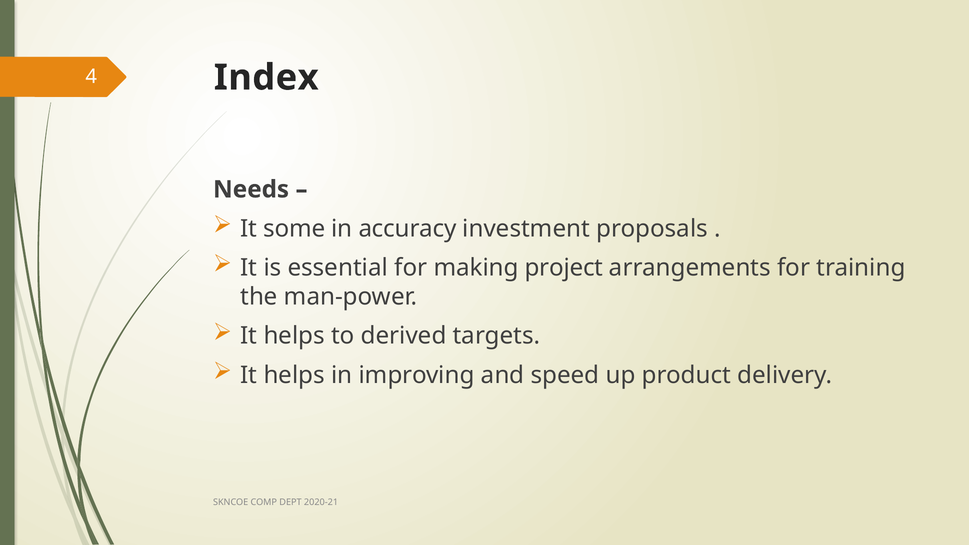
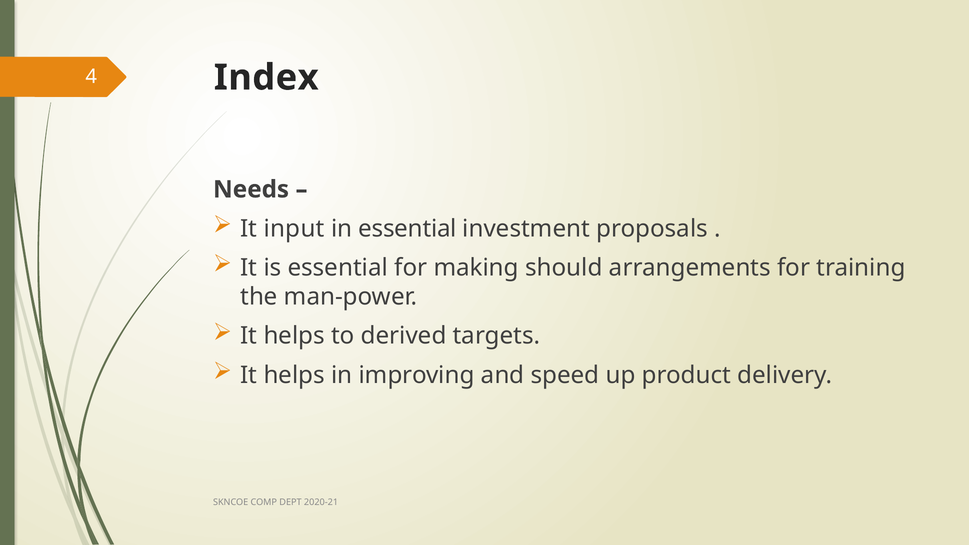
some: some -> input (294, 229)
in accuracy: accuracy -> essential (408, 229)
project: project -> should (564, 268)
